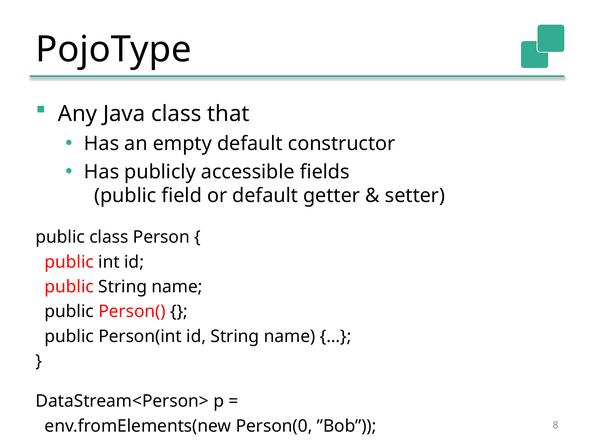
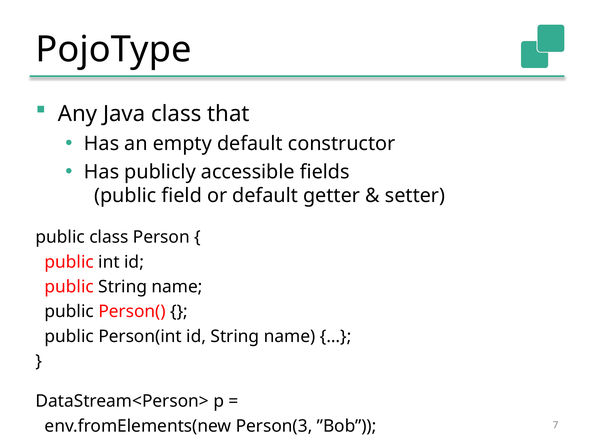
Person(0: Person(0 -> Person(3 (274, 426)
8: 8 -> 7 (556, 425)
